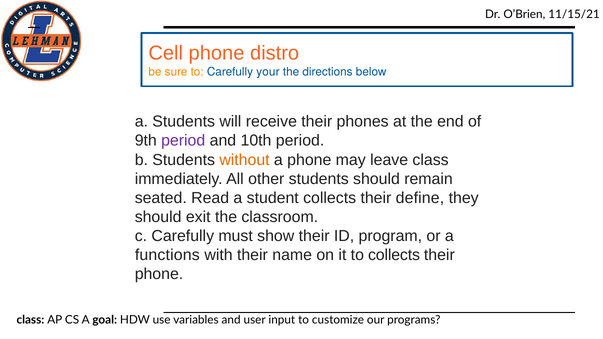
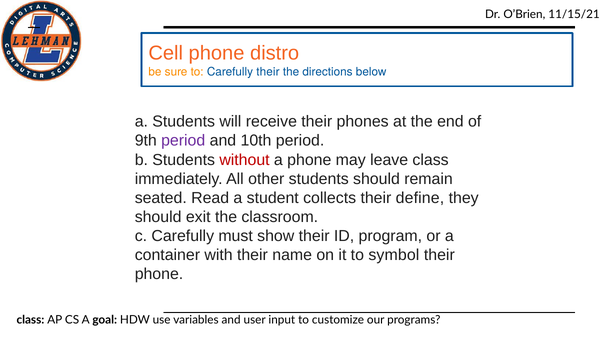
Carefully your: your -> their (268, 72)
without colour: orange -> red (244, 160)
functions: functions -> container (167, 255)
to collects: collects -> symbol (394, 255)
